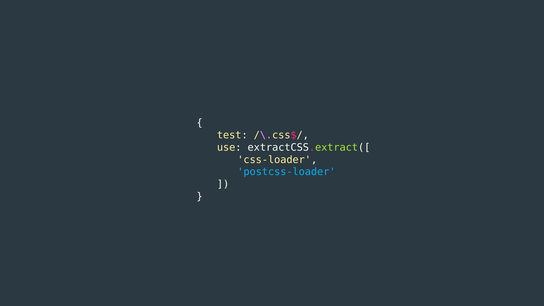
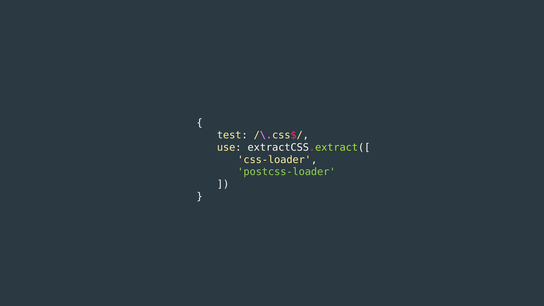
postcss-loader colour: light blue -> light green (286, 172)
